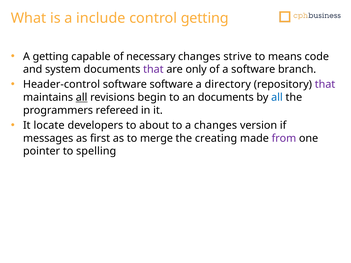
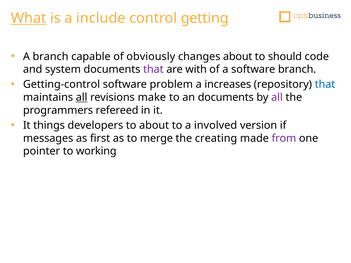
What underline: none -> present (29, 18)
A getting: getting -> branch (51, 56)
necessary: necessary -> obviously (151, 56)
changes strive: strive -> about (238, 56)
means: means -> should (285, 56)
only: only -> with (196, 69)
Header-control: Header-control -> Getting-control (62, 84)
software software: software -> problem (171, 84)
directory: directory -> increases (228, 84)
that colour: purple -> blue (325, 84)
begin: begin -> make (152, 97)
all colour: blue -> purple (277, 97)
locate: locate -> things (49, 125)
a changes: changes -> involved (216, 125)
spelling: spelling -> working (96, 151)
